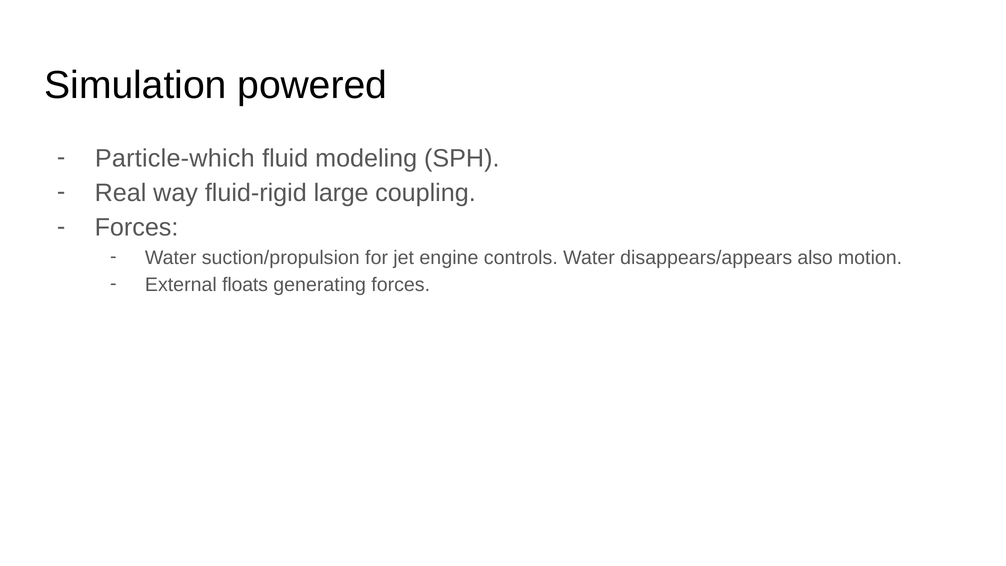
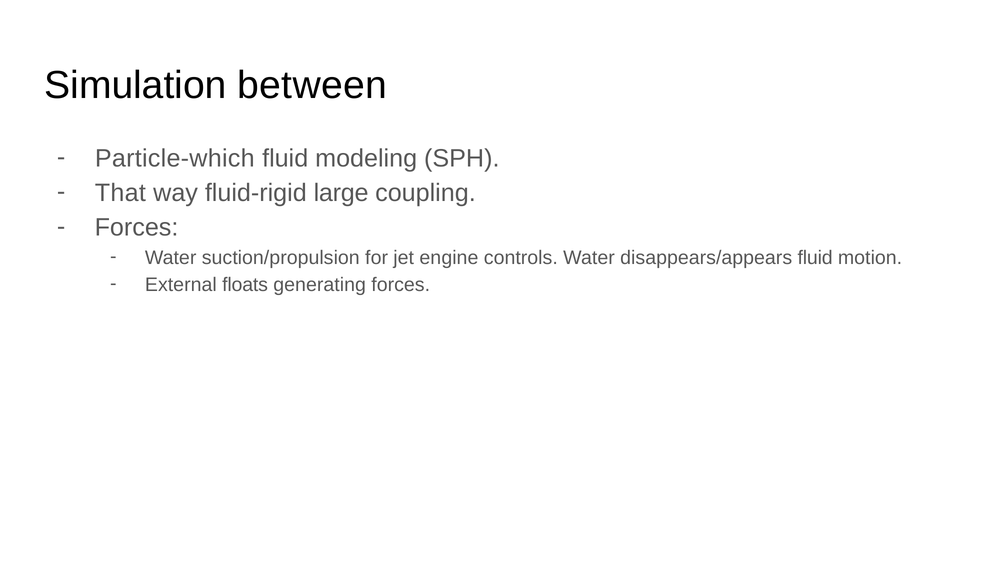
powered: powered -> between (312, 85)
Real: Real -> That (120, 193)
disappears/appears also: also -> fluid (815, 258)
